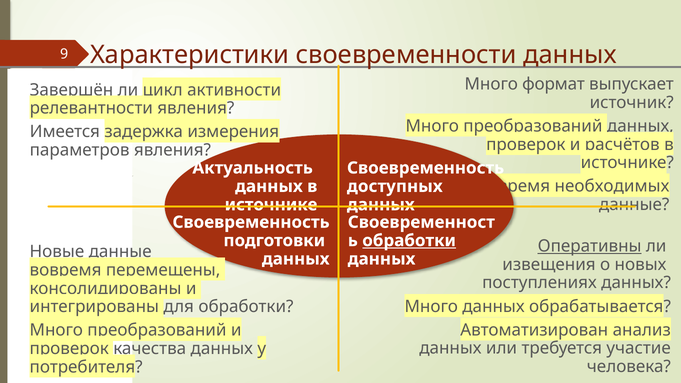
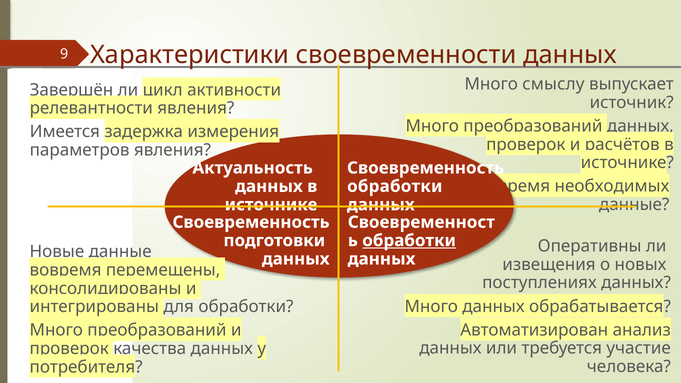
формат: формат -> смыслу (553, 84)
доступных: доступных -> обработки (395, 186)
Оперативны underline: present -> none (590, 246)
